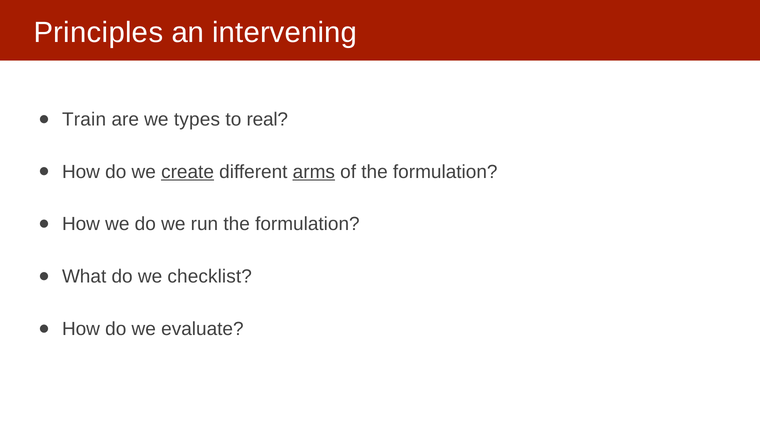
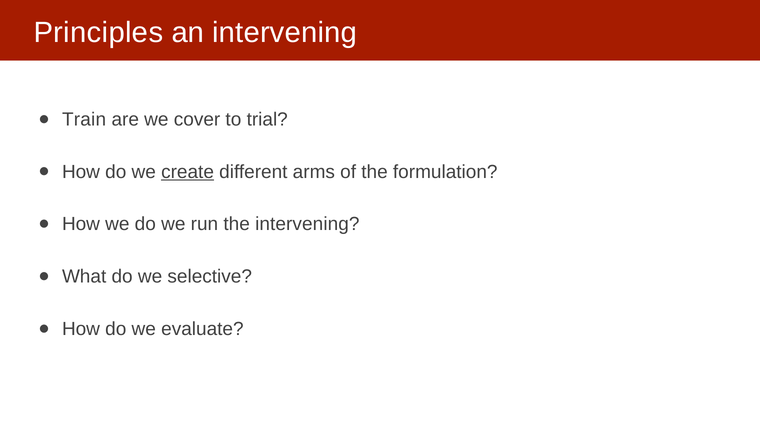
types: types -> cover (197, 120)
real: real -> trial (267, 120)
arms underline: present -> none (314, 172)
run the formulation: formulation -> intervening (307, 224)
checklist: checklist -> selective (210, 277)
